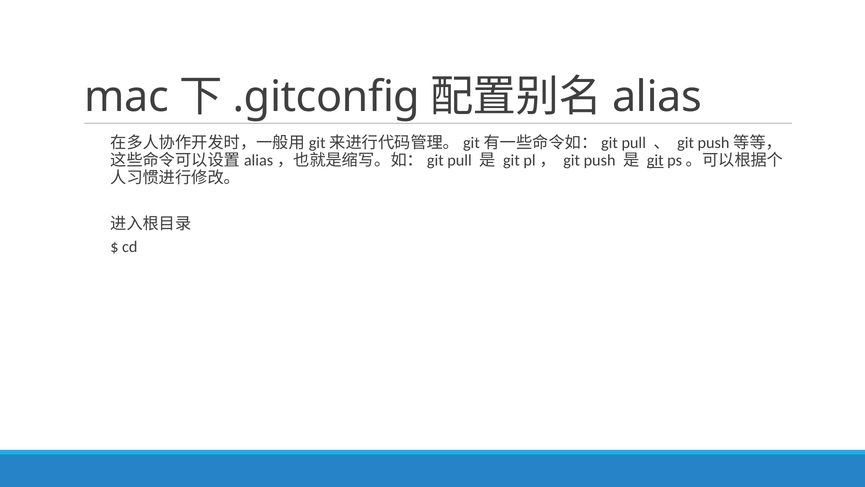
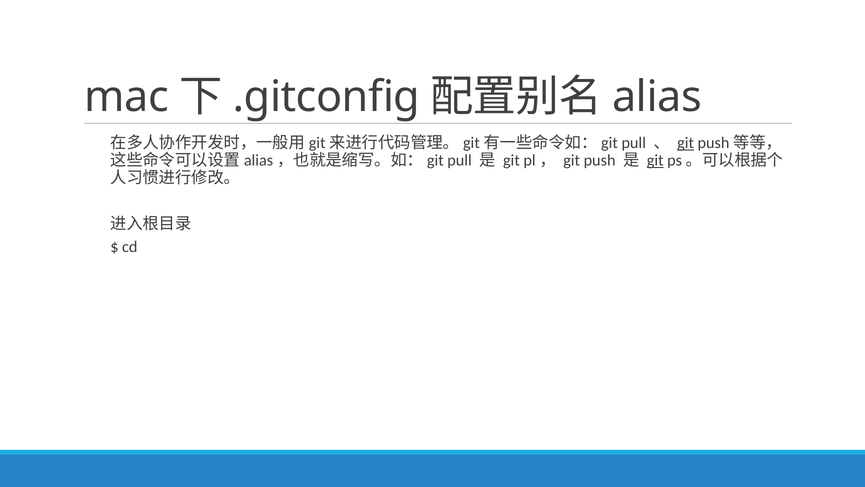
git underline: none -> present (686, 143)
